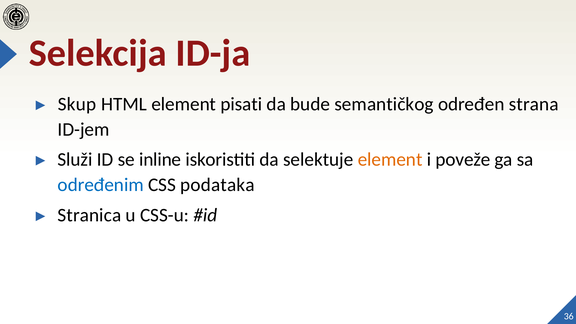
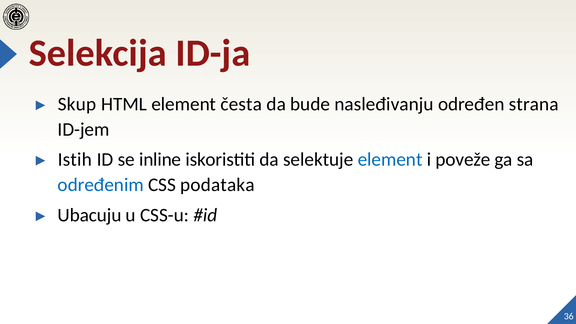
pisati: pisati -> česta (241, 104)
semantičkog: semantičkog -> nasleđivanju (384, 104)
Služi: Služi -> Istih (75, 160)
element colour: orange -> blue (390, 160)
Stranica: Stranica -> Ubacuju (90, 215)
